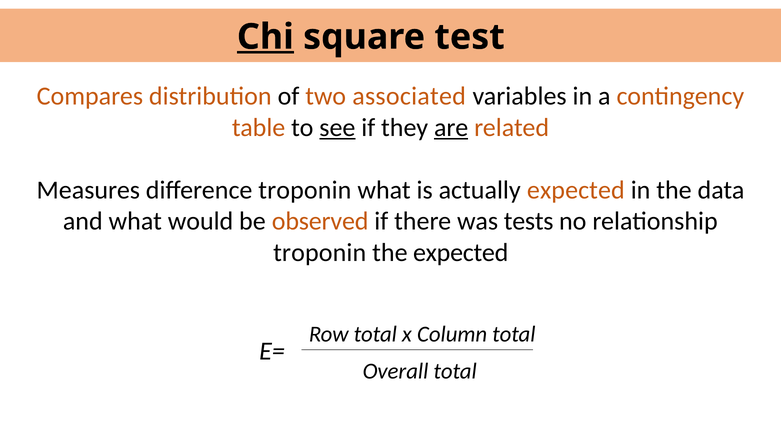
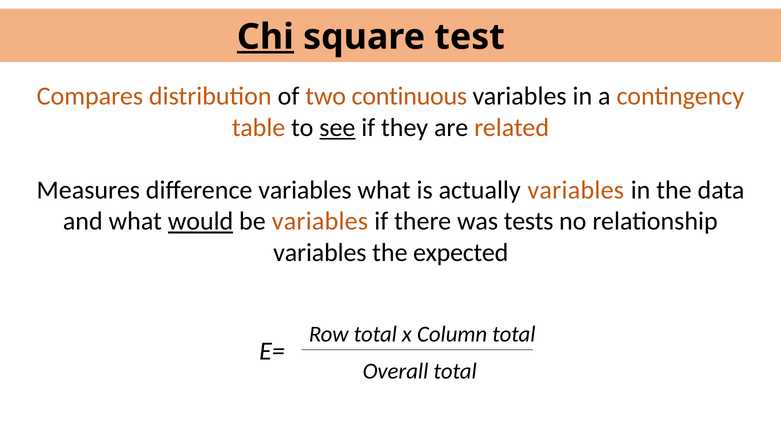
associated: associated -> continuous (409, 96)
are underline: present -> none (451, 128)
difference troponin: troponin -> variables (305, 190)
actually expected: expected -> variables (576, 190)
would underline: none -> present (201, 221)
be observed: observed -> variables (320, 221)
troponin: troponin -> variables (320, 253)
